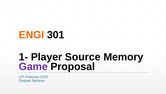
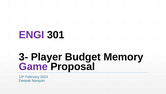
ENGI colour: orange -> purple (32, 35)
1-: 1- -> 3- (23, 57)
Source: Source -> Budget (83, 57)
